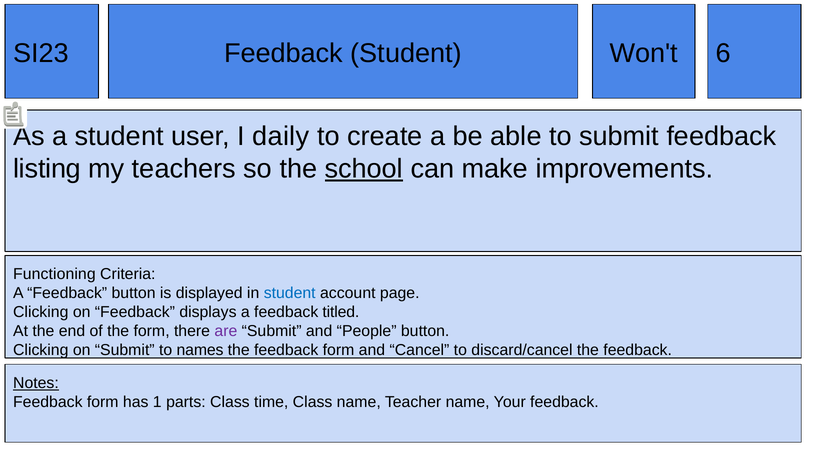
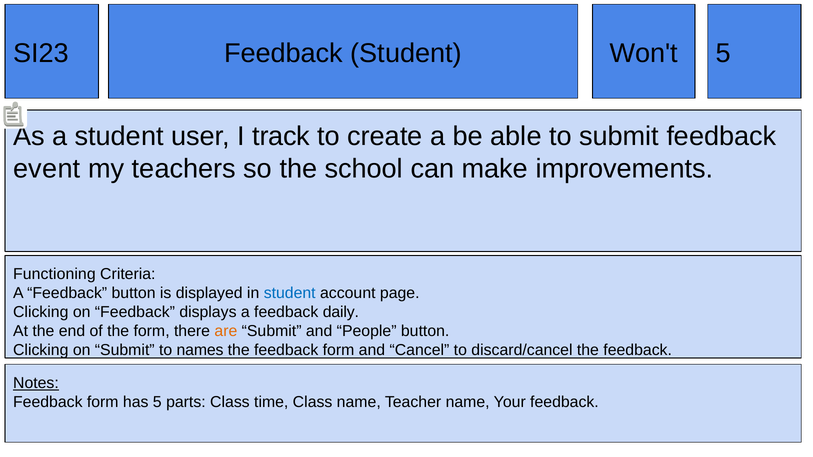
Won't 6: 6 -> 5 (723, 53)
daily: daily -> track (281, 136)
listing: listing -> event (47, 169)
school underline: present -> none (364, 169)
titled: titled -> daily (341, 312)
are colour: purple -> orange (226, 331)
has 1: 1 -> 5 (157, 402)
